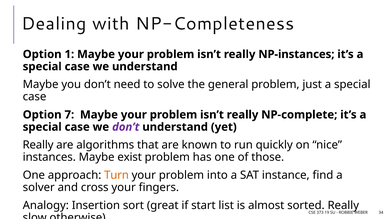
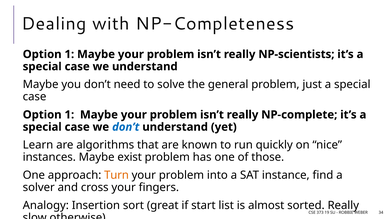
NP-instances: NP-instances -> NP-scientists (296, 54)
7: 7 -> 1 (69, 115)
don’t colour: purple -> blue (126, 127)
Really: Really -> Learn (38, 145)
